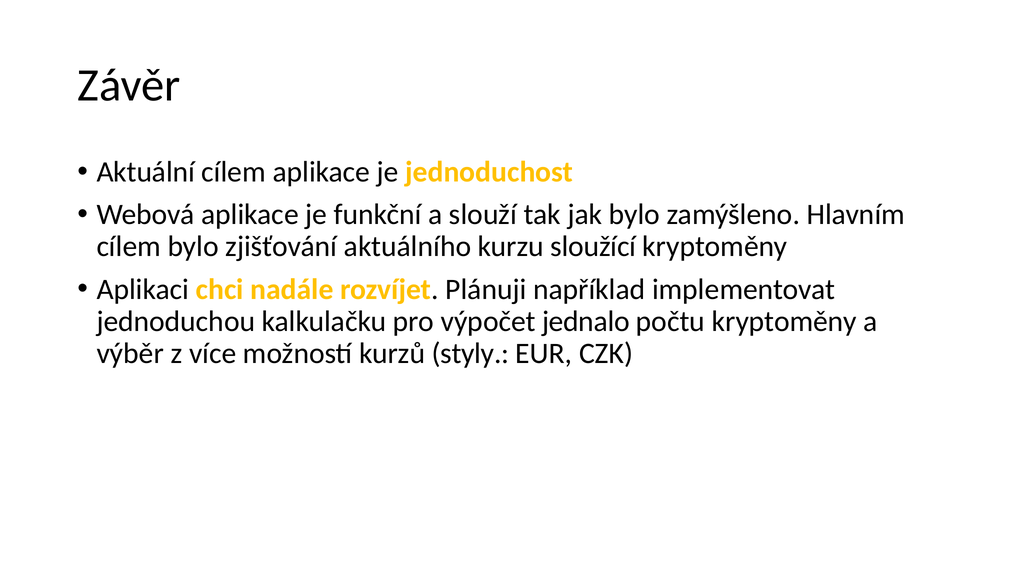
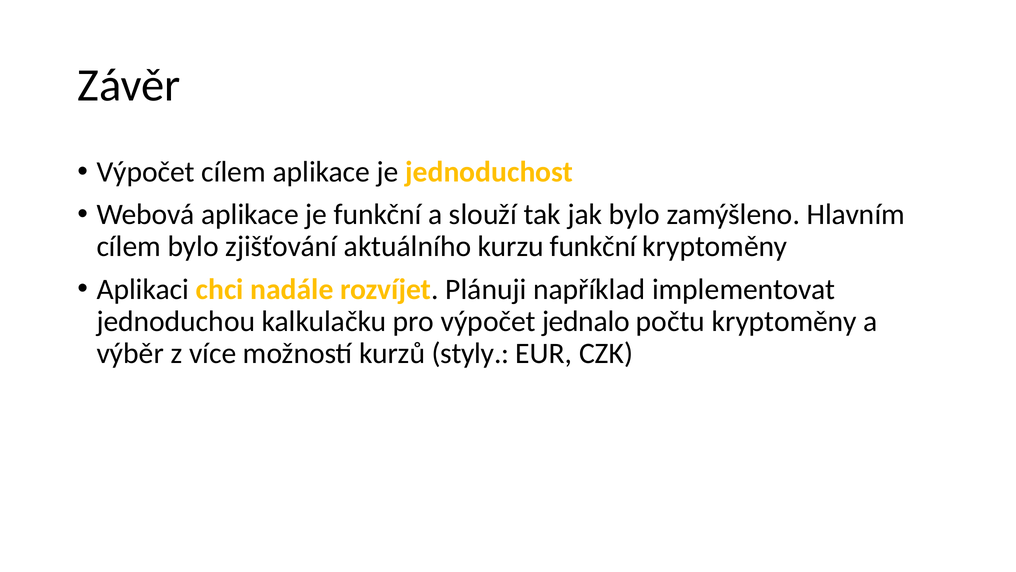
Aktuální: Aktuální -> Výpočet (146, 172)
kurzu sloužící: sloužící -> funkční (593, 246)
